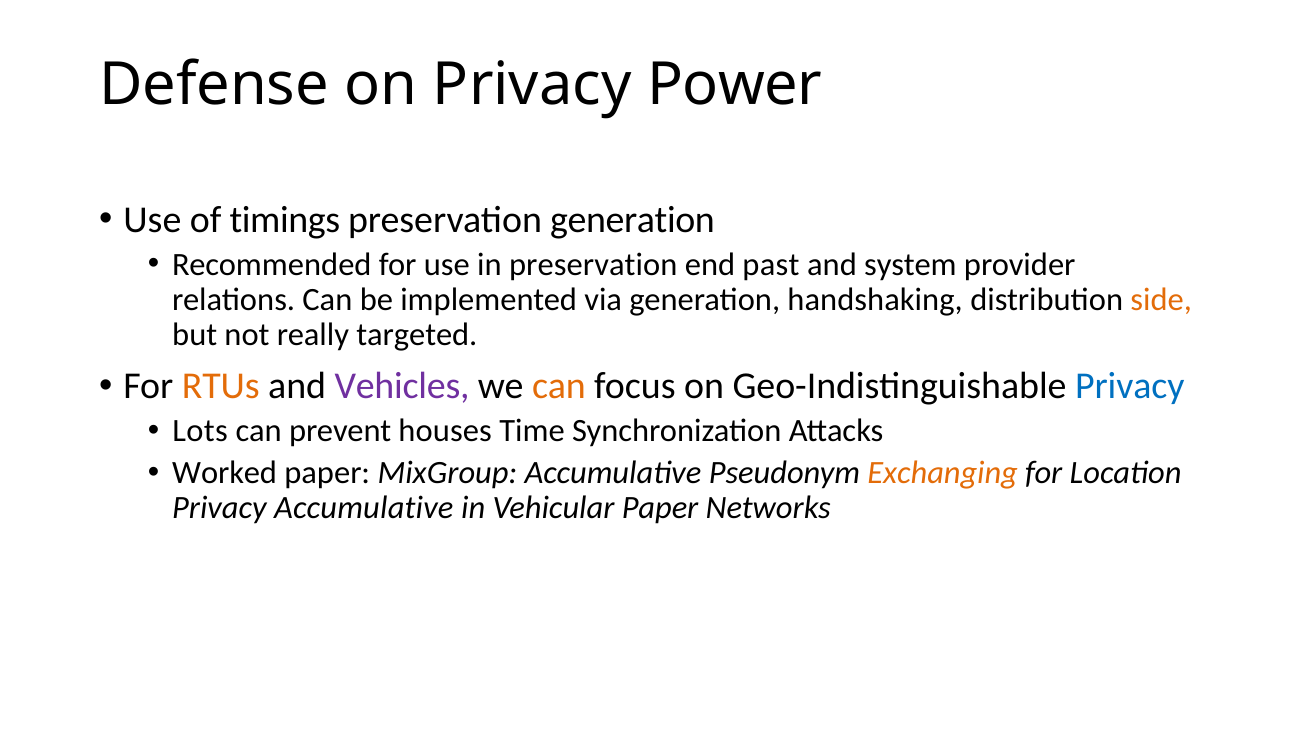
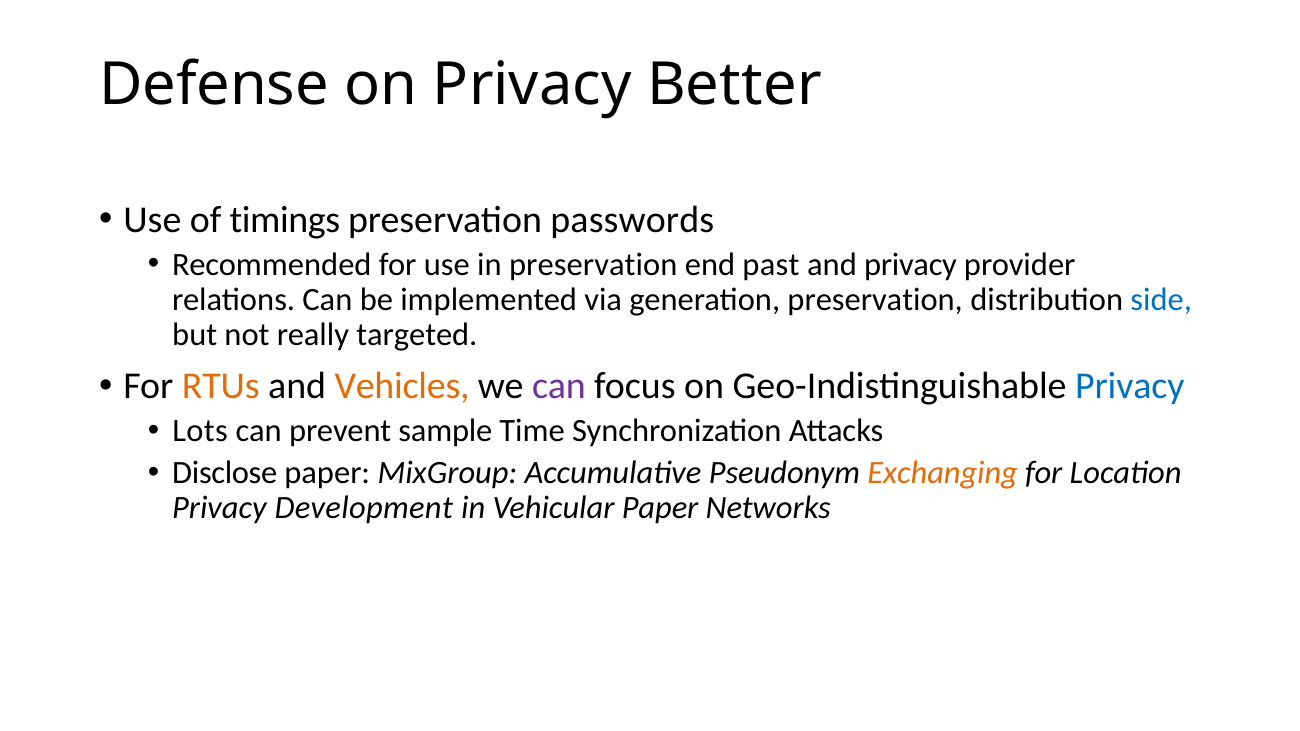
Power: Power -> Better (734, 85)
preservation generation: generation -> passwords (632, 220)
and system: system -> privacy (911, 265)
generation handshaking: handshaking -> preservation (875, 300)
side colour: orange -> blue (1161, 300)
Vehicles colour: purple -> orange (402, 386)
can colour: orange -> purple (559, 386)
houses: houses -> sample (445, 431)
Worked: Worked -> Disclose (225, 473)
Privacy Accumulative: Accumulative -> Development (364, 508)
